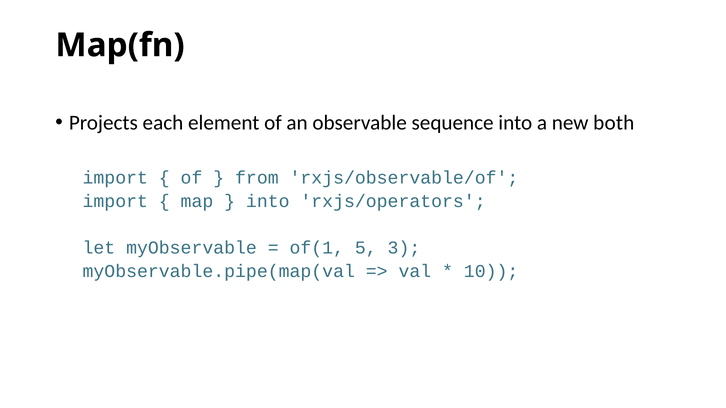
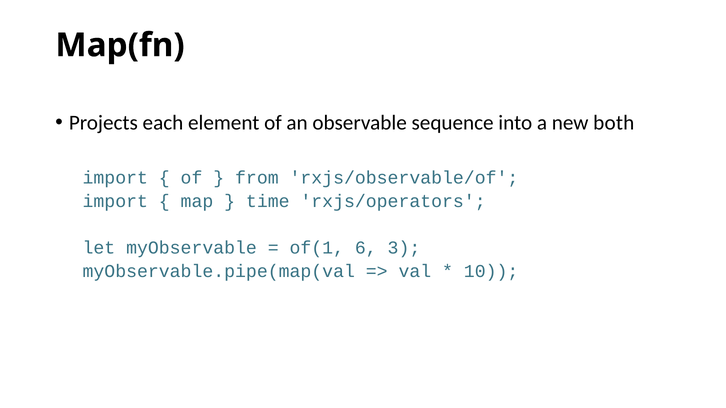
into: into -> time (268, 201)
5: 5 -> 6 (366, 248)
